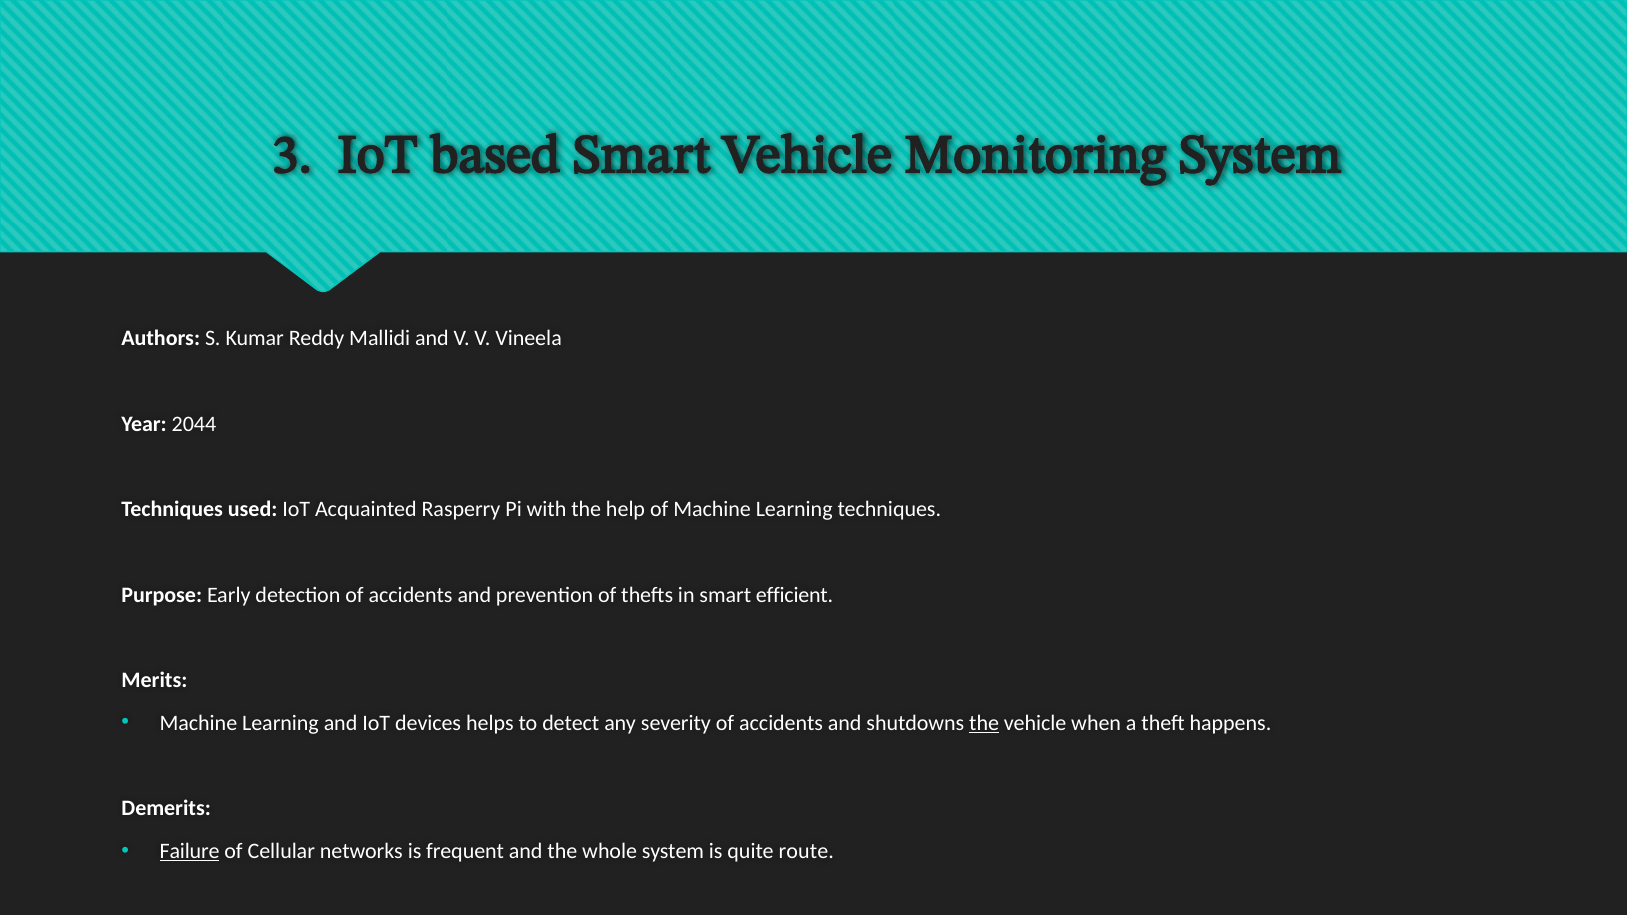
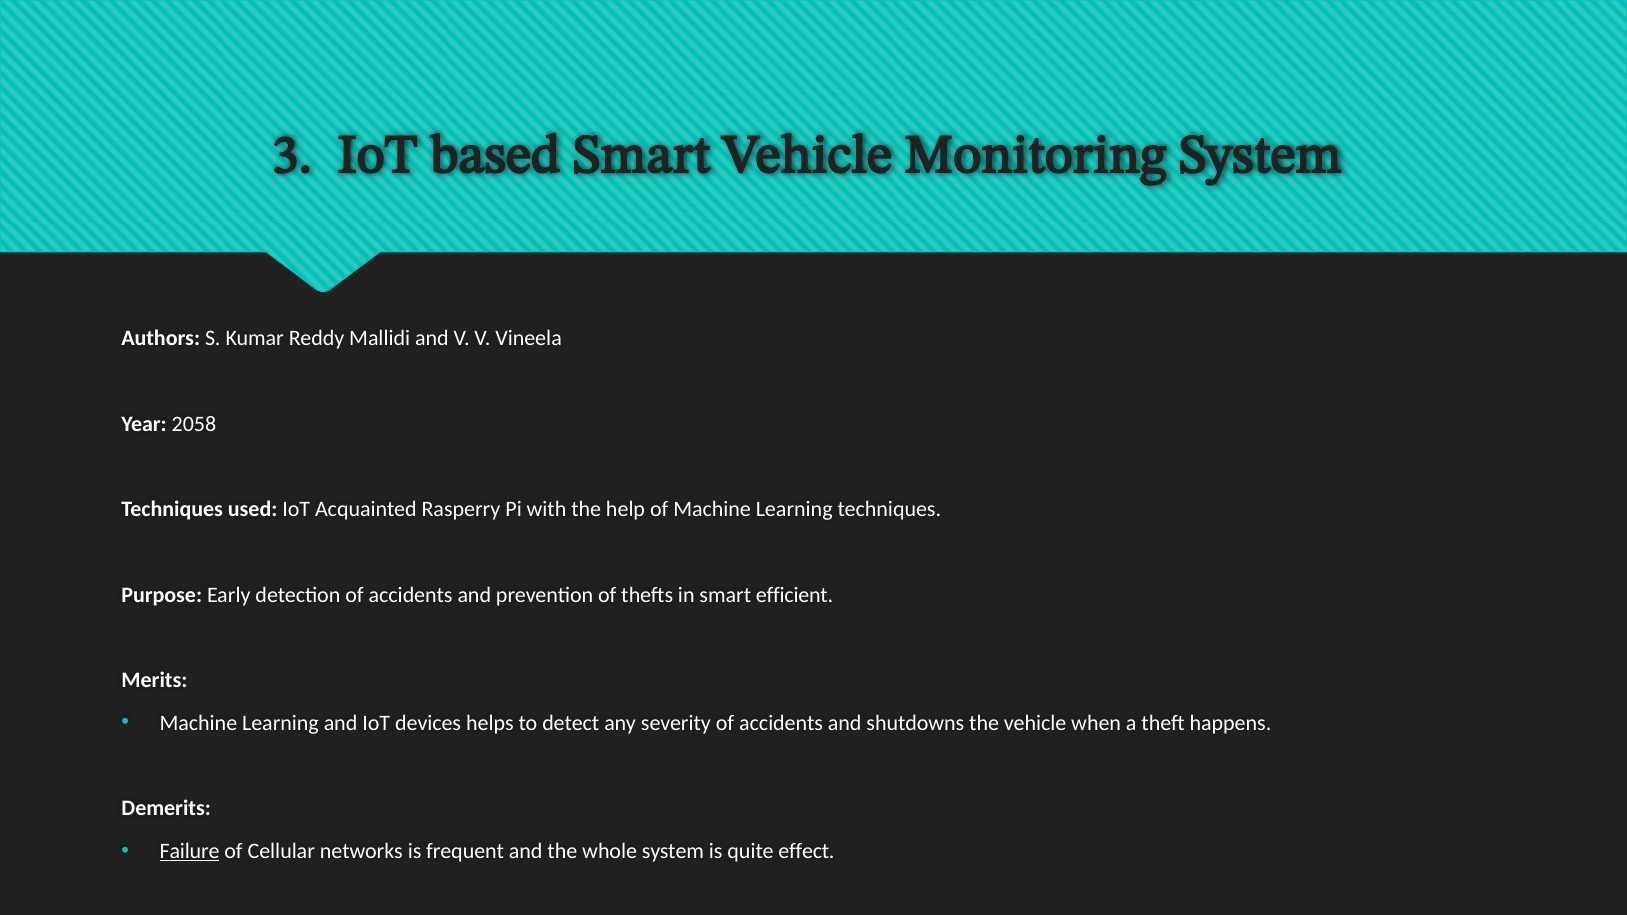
2044: 2044 -> 2058 (194, 424)
the underline: present -> none (984, 723)
route: route -> effect (806, 851)
